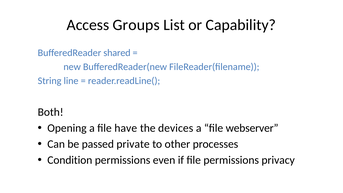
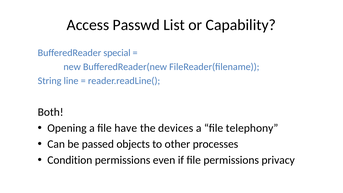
Groups: Groups -> Passwd (136, 25)
shared: shared -> special (117, 53)
webserver: webserver -> telephony (252, 128)
private: private -> objects (133, 144)
